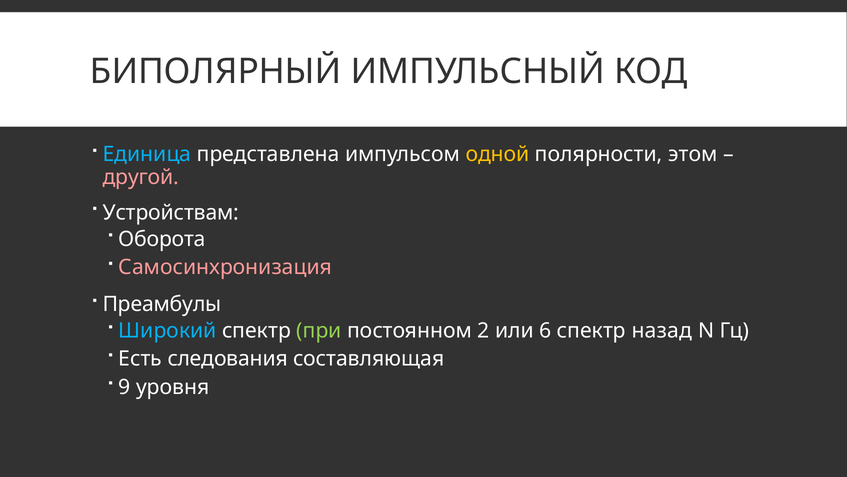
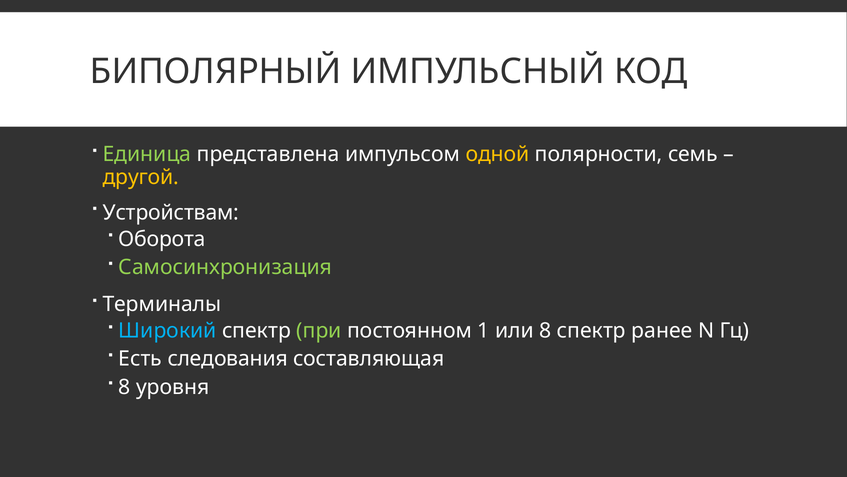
Единица colour: light blue -> light green (147, 154)
этом: этом -> семь (693, 154)
другой colour: pink -> yellow (141, 177)
Самосинхронизация colour: pink -> light green (225, 267)
Преамбулы: Преамбулы -> Терминалы (162, 304)
2: 2 -> 1 (484, 330)
или 6: 6 -> 8 (545, 330)
назад: назад -> ранее (662, 330)
9: 9 -> 8 (125, 387)
